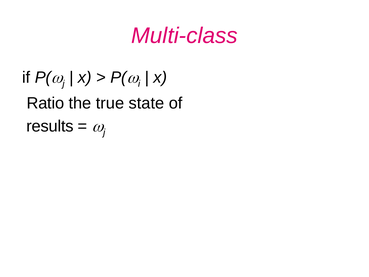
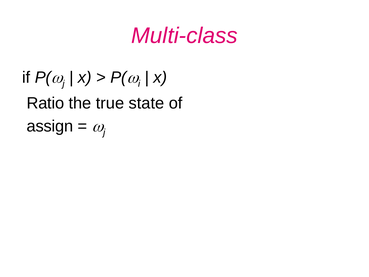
results: results -> assign (50, 126)
